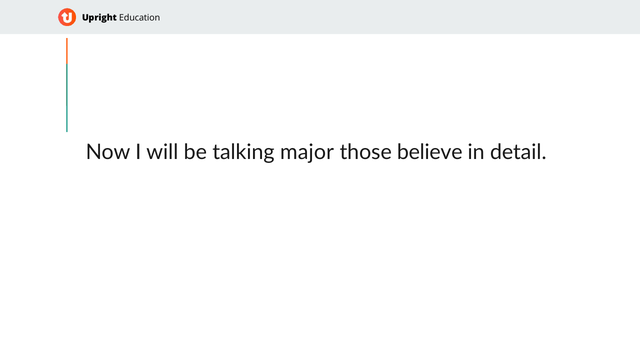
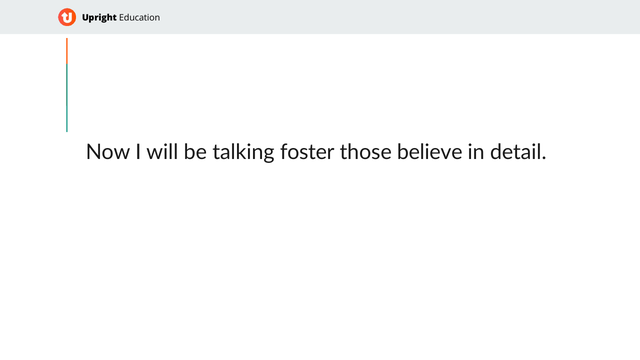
major: major -> foster (307, 152)
